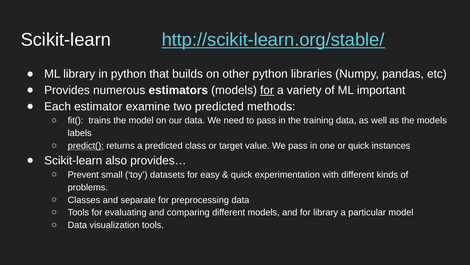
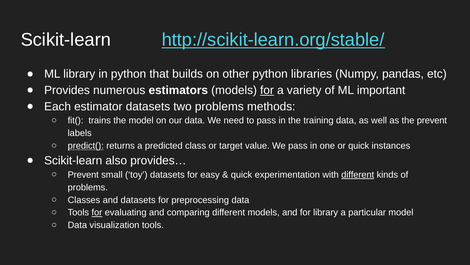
estimator examine: examine -> datasets (148, 106)
two predicted: predicted -> problems (219, 106)
the models: models -> prevent (432, 120)
different underline: none -> present (358, 174)
and separate: separate -> datasets (138, 200)
for underline: none -> present (97, 212)
